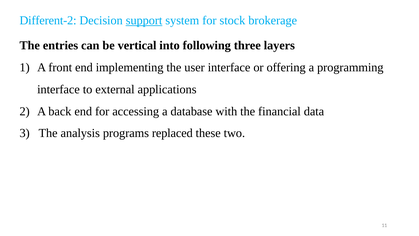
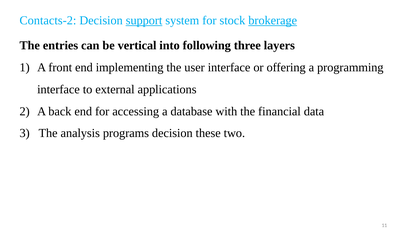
Different-2: Different-2 -> Contacts-2 (48, 20)
brokerage underline: none -> present (273, 20)
programs replaced: replaced -> decision (172, 133)
